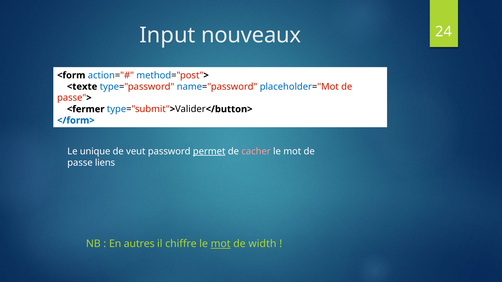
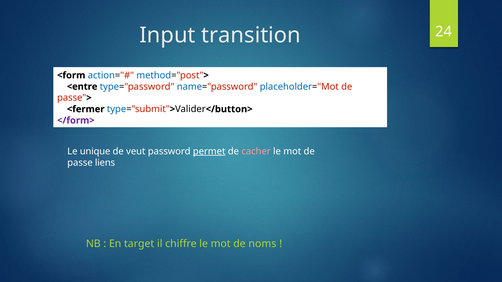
nouveaux: nouveaux -> transition (251, 35)
<texte: <texte -> <entre (82, 87)
</form> colour: blue -> purple (76, 121)
autres: autres -> target (139, 244)
mot underline: present -> none (221, 244)
width: width -> noms (262, 244)
